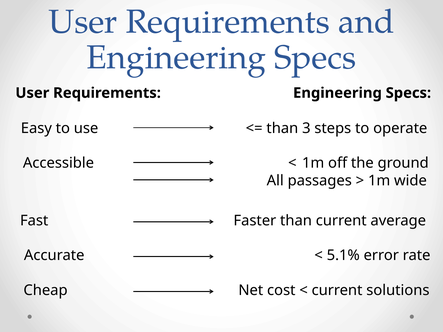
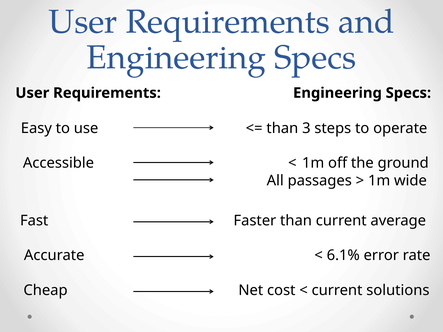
5.1%: 5.1% -> 6.1% (343, 256)
